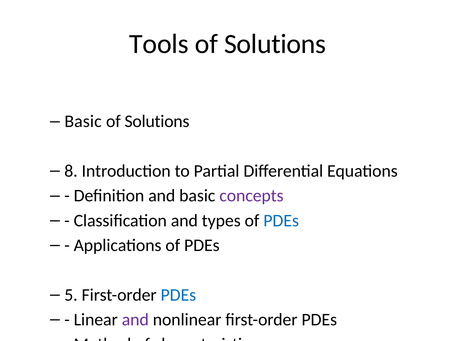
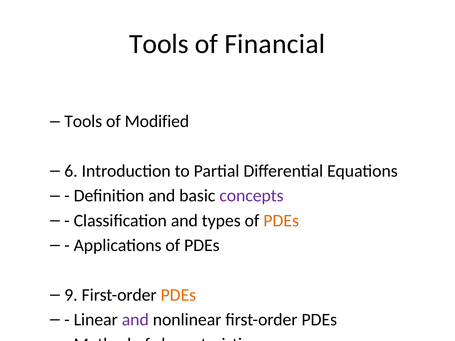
Solutions: Solutions -> Financial (275, 44)
Basic: Basic -> Tools (83, 122)
Solutions: Solutions -> Modified (157, 122)
8: 8 -> 6 (71, 171)
PDEs colour: blue -> orange (281, 221)
5: 5 -> 9 (71, 295)
PDEs colour: blue -> orange (178, 295)
